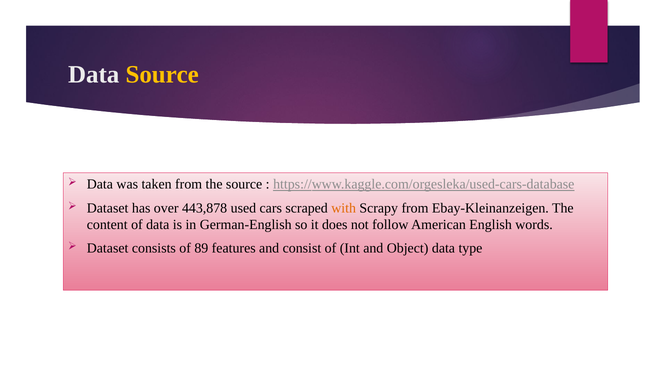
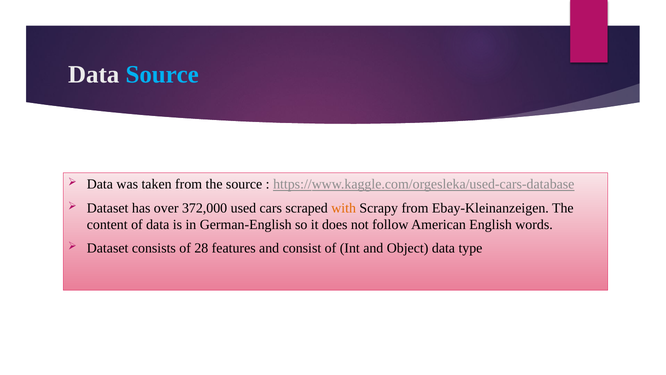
Source colour: yellow -> light blue (162, 74)
443,878: 443,878 -> 372,000 (205, 208)
89: 89 -> 28 (201, 248)
